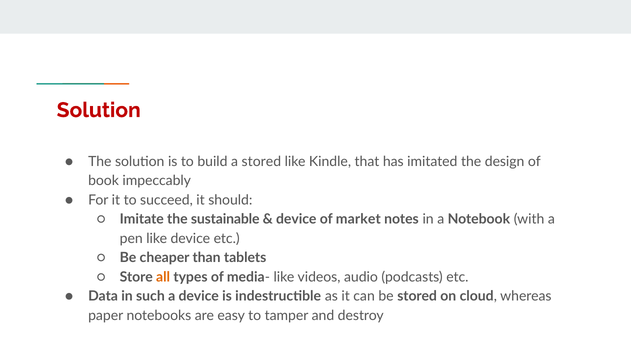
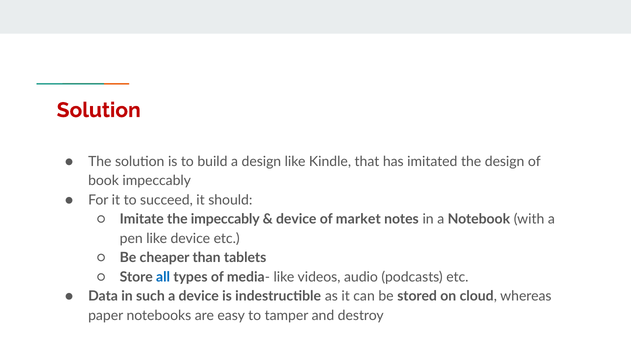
a stored: stored -> design (261, 161)
the sustainable: sustainable -> impeccably (225, 219)
all colour: orange -> blue (163, 277)
